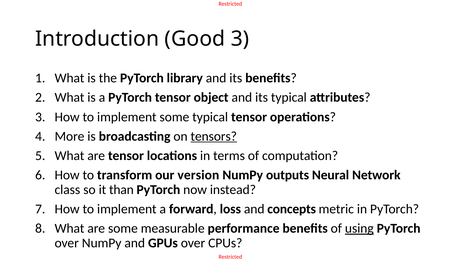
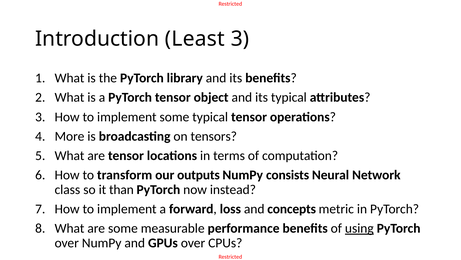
Good: Good -> Least (195, 39)
tensors underline: present -> none (214, 136)
version: version -> outputs (198, 175)
outputs: outputs -> consists (288, 175)
